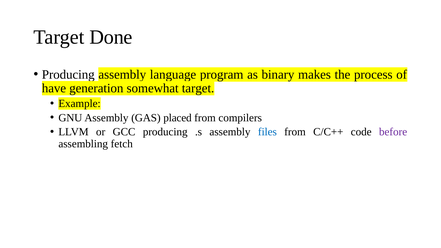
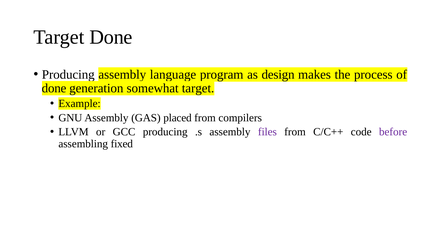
binary: binary -> design (278, 75)
have: have -> done (54, 88)
files colour: blue -> purple (267, 132)
fetch: fetch -> fixed (122, 144)
